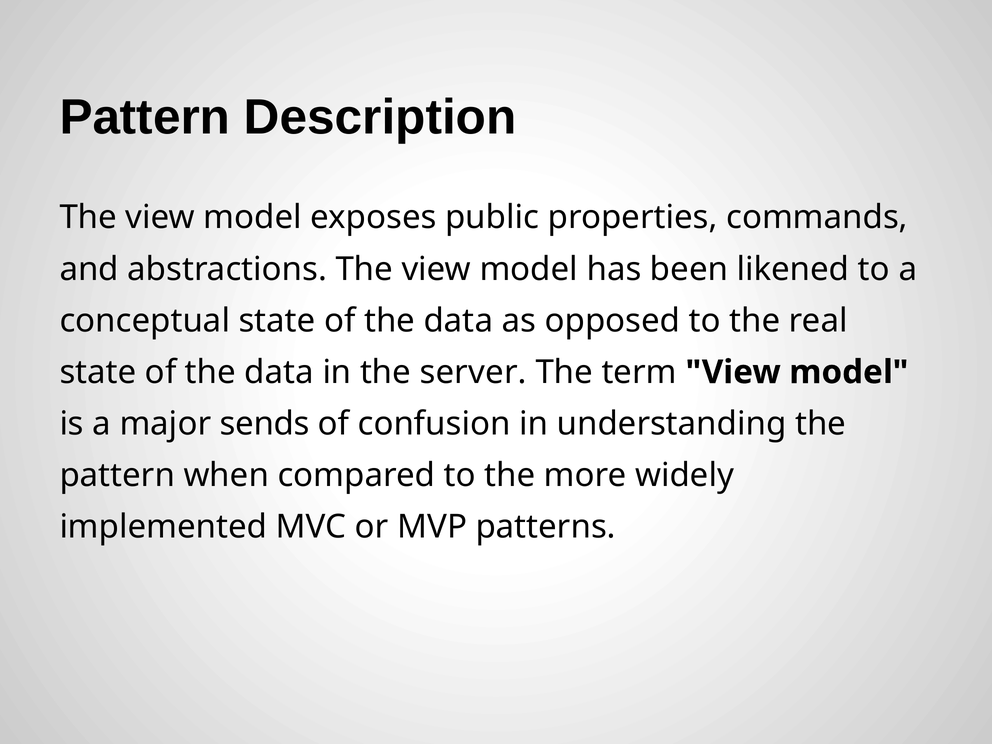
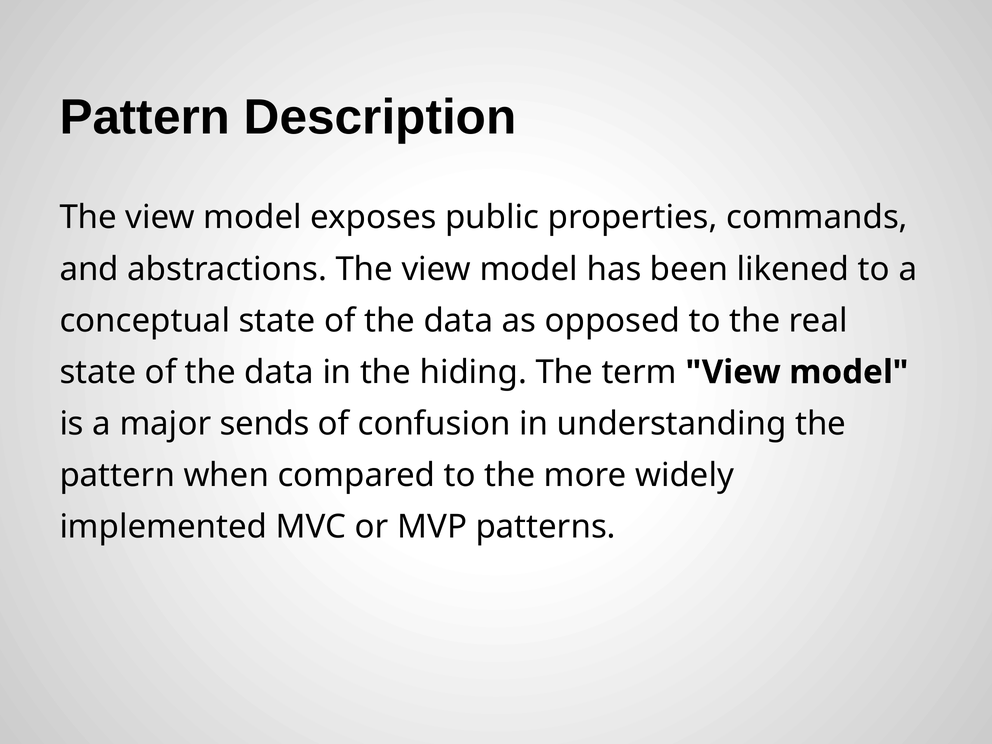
server: server -> hiding (473, 372)
